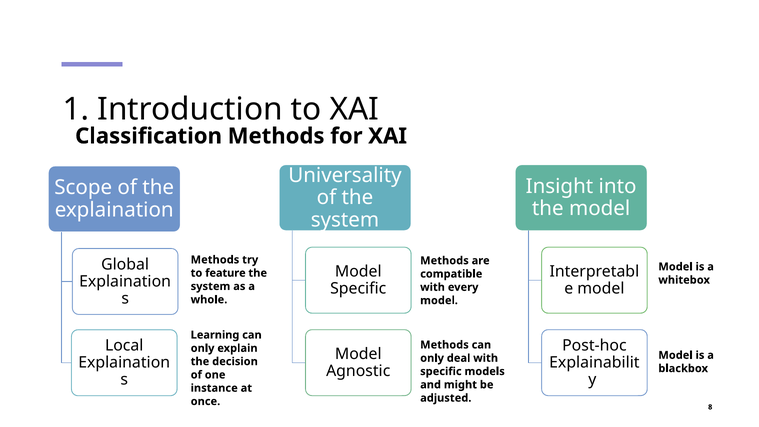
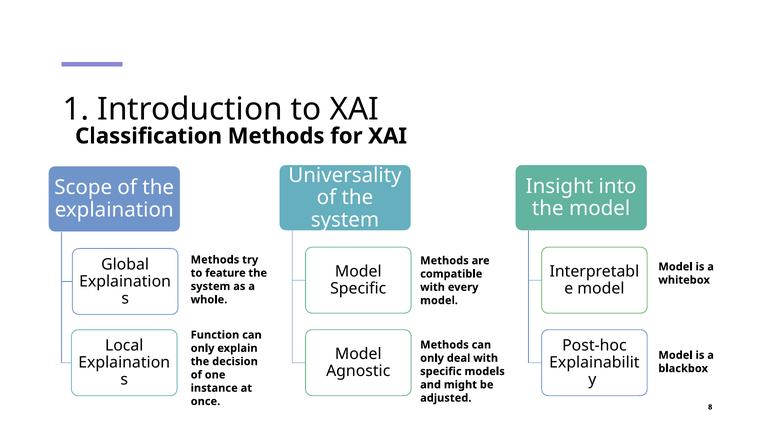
Learning: Learning -> Function (215, 335)
